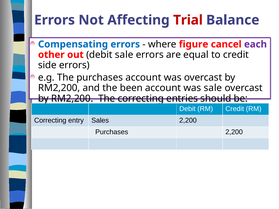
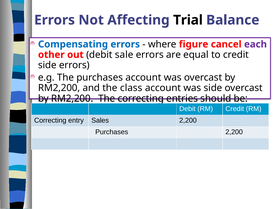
Trial colour: red -> black (188, 20)
been: been -> class (131, 88)
was sale: sale -> side (213, 88)
